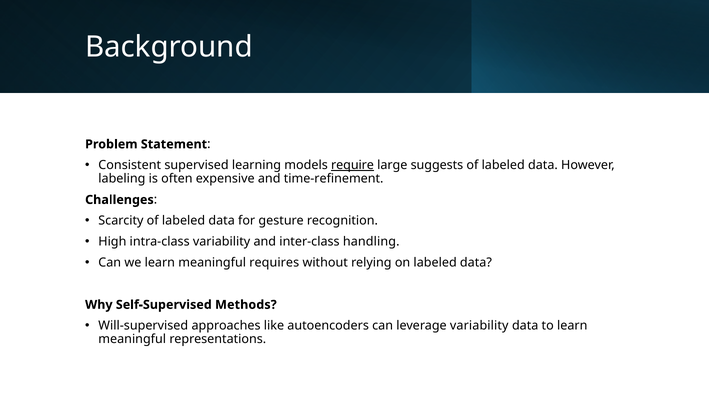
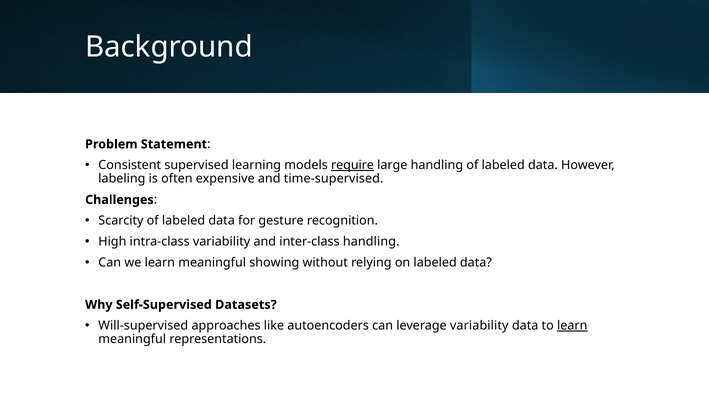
large suggests: suggests -> handling (437, 165)
time-refinement: time-refinement -> time-supervised (334, 179)
requires: requires -> showing (274, 263)
Methods: Methods -> Datasets (246, 305)
learn underline: none -> present (572, 326)
